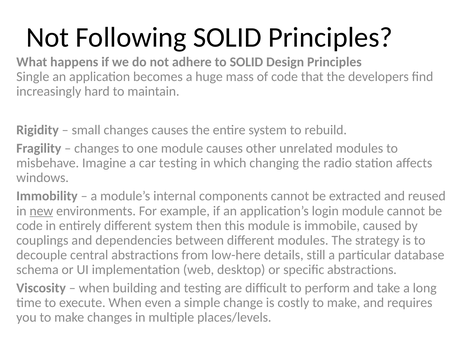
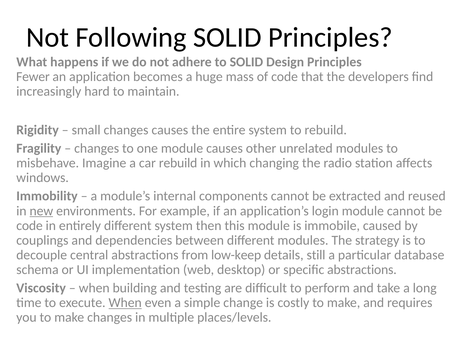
Single: Single -> Fewer (33, 77)
car testing: testing -> rebuild (178, 163)
low-here: low-here -> low-keep (236, 255)
When underline: none -> present (125, 302)
